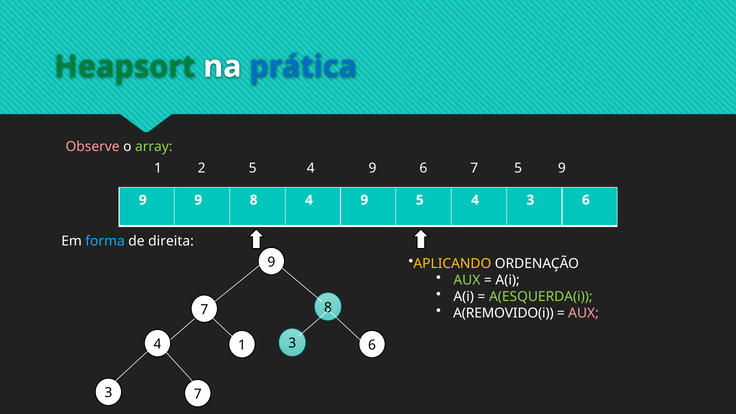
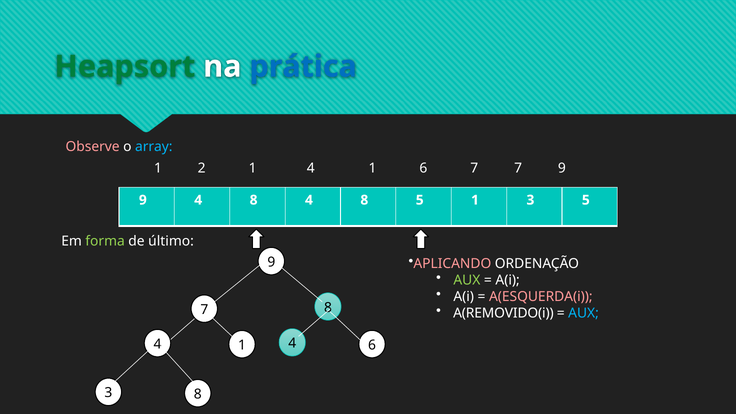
array colour: light green -> light blue (154, 147)
2 5: 5 -> 1 (253, 168)
9: 9 -> 1 (372, 168)
7 5: 5 -> 7 (518, 168)
9: 9 -> 4 (198, 200)
8 4 9: 9 -> 8 (364, 200)
4: 4 -> 1 (475, 200)
6: 6 -> 5 (586, 200)
forma colour: light blue -> light green (105, 241)
direita: direita -> último (171, 241)
APLICANDO colour: yellow -> pink (452, 264)
A(ESQUERDA(i colour: light green -> pink (541, 297)
AUX colour: pink -> light blue (584, 313)
3: 3 -> 4 (292, 343)
3 7: 7 -> 8 (198, 394)
